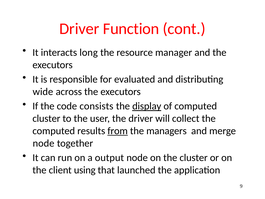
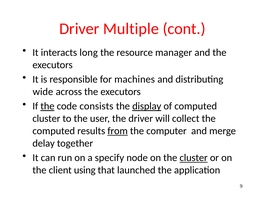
Function: Function -> Multiple (131, 29)
evaluated: evaluated -> machines (135, 79)
the underline: none -> present (47, 106)
managers: managers -> computer (166, 131)
node: node -> delay (44, 143)
output: output -> specify (109, 158)
cluster underline: none -> present (194, 158)
